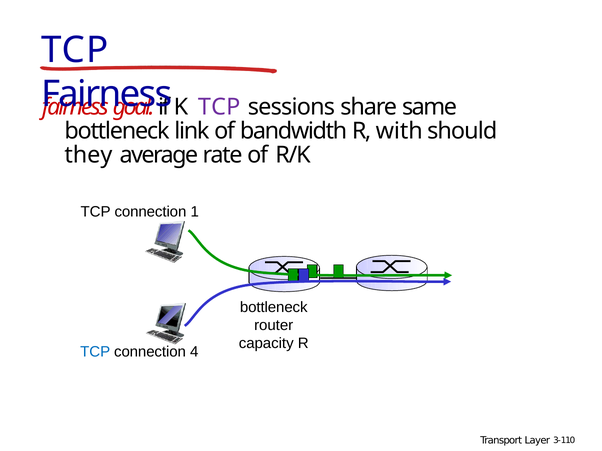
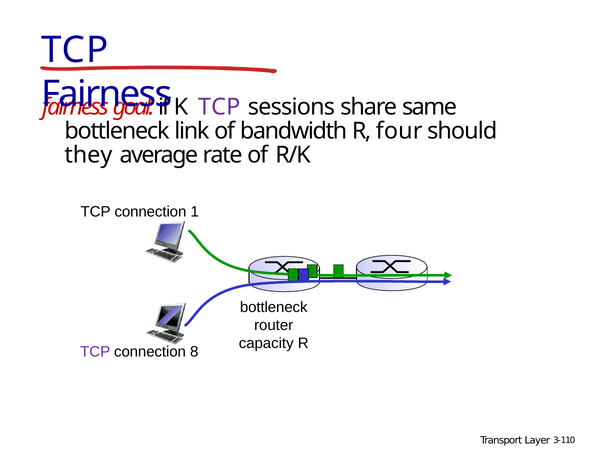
with: with -> four (399, 131)
TCP colour: blue -> purple (95, 352)
4: 4 -> 8 (194, 352)
